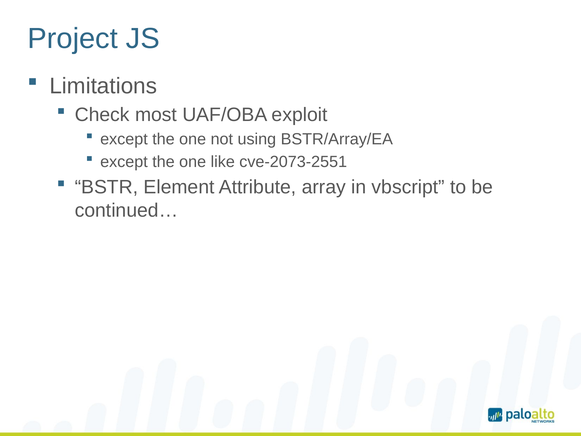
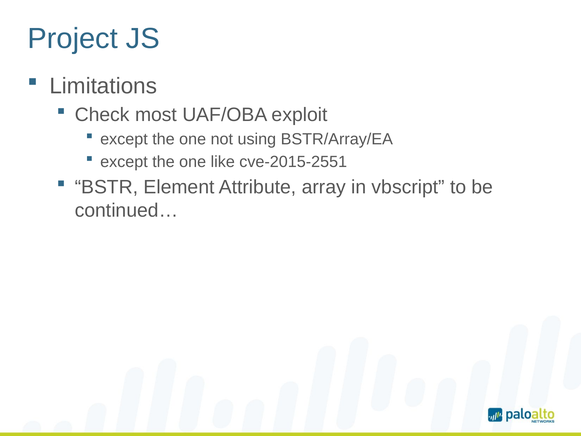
cve-2073-2551: cve-2073-2551 -> cve-2015-2551 (293, 162)
